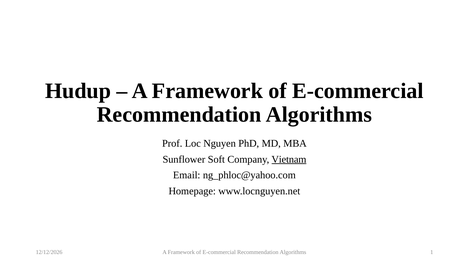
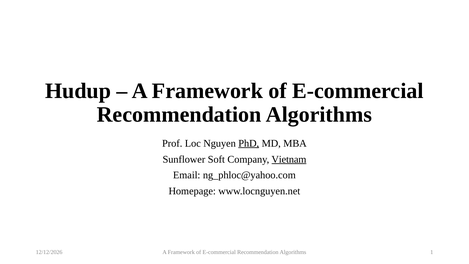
PhD underline: none -> present (249, 143)
